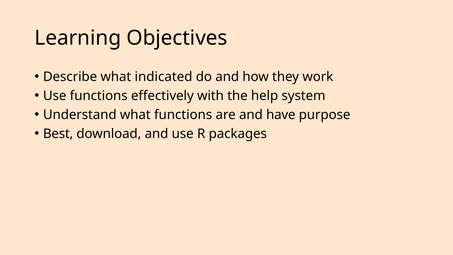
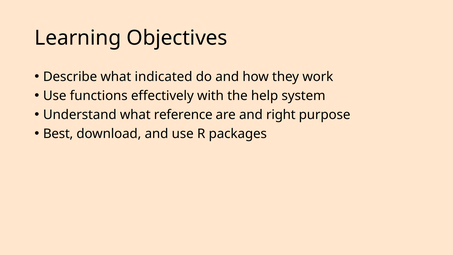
what functions: functions -> reference (183, 115)
have: have -> right (281, 115)
